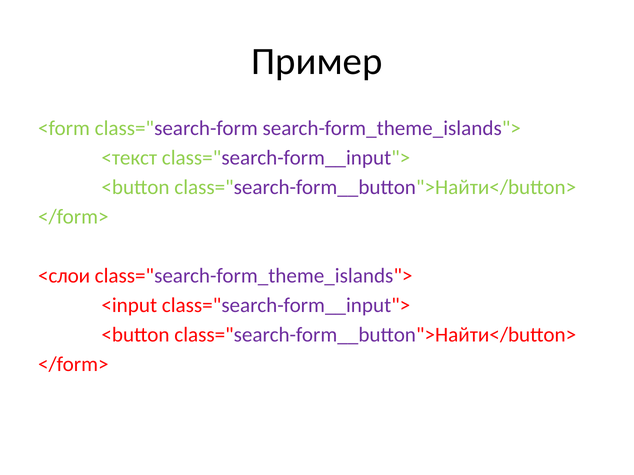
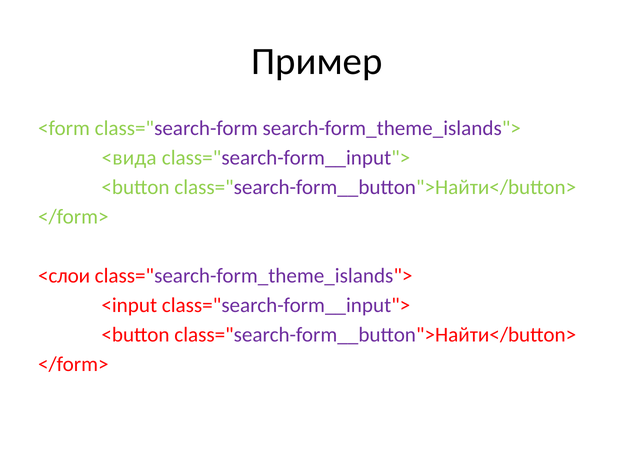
<текст: <текст -> <вида (129, 158)
